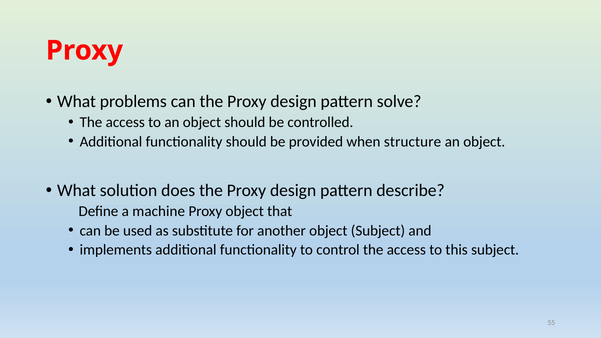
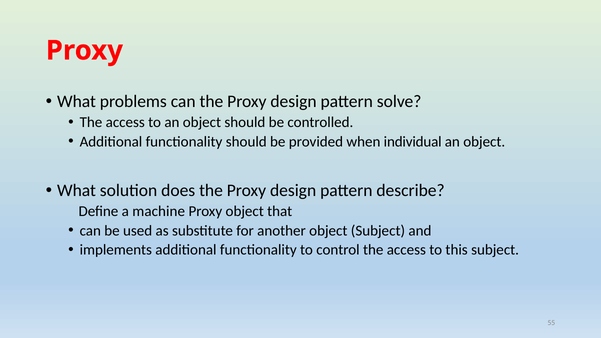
structure: structure -> individual (413, 142)
